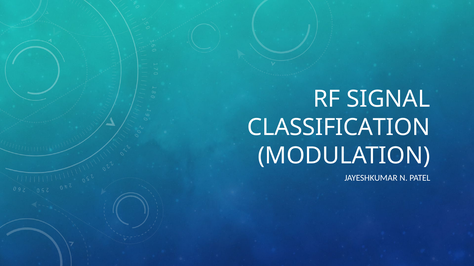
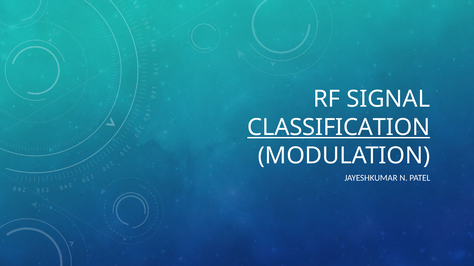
CLASSIFICATION underline: none -> present (339, 128)
